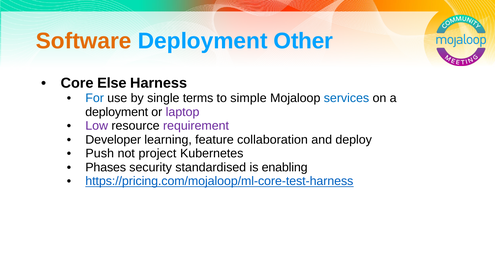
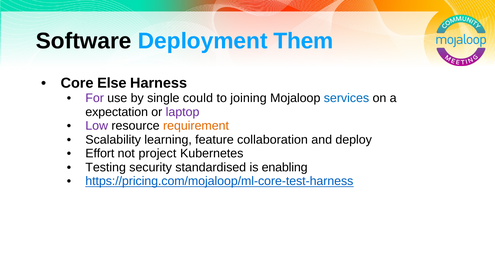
Software colour: orange -> black (84, 41)
Other: Other -> Them (303, 41)
For colour: blue -> purple (95, 98)
terms: terms -> could (198, 98)
simple: simple -> joining (248, 98)
deployment: deployment -> expectation (117, 112)
requirement colour: purple -> orange (196, 126)
Developer: Developer -> Scalability (113, 140)
Push: Push -> Effort (100, 154)
Phases: Phases -> Testing (106, 168)
